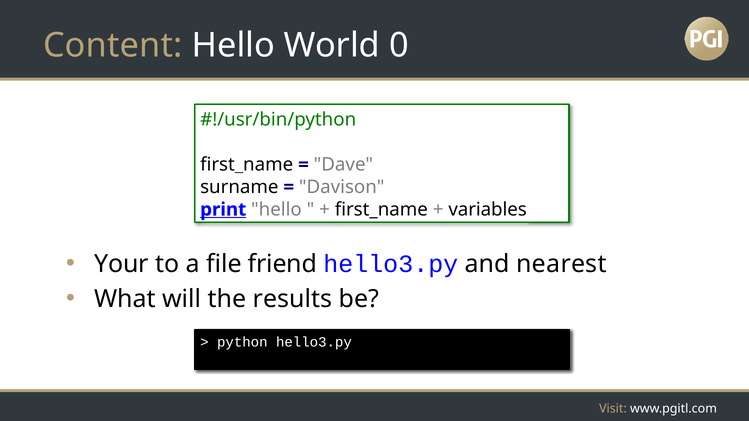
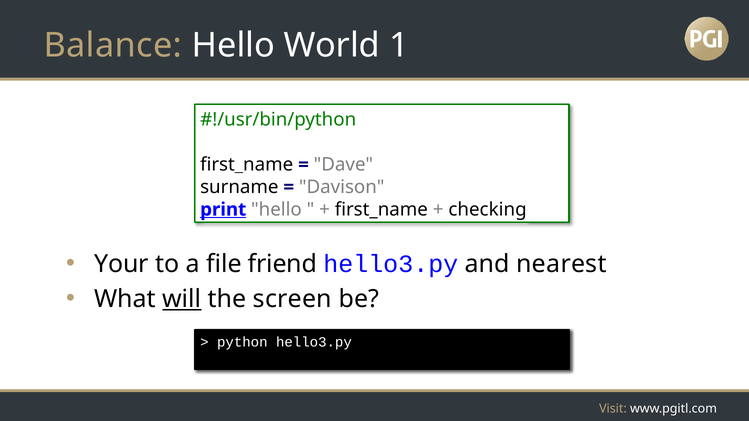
Content: Content -> Balance (113, 45)
0: 0 -> 1 (399, 45)
variables: variables -> checking (488, 210)
will underline: none -> present (182, 299)
results: results -> screen (292, 299)
